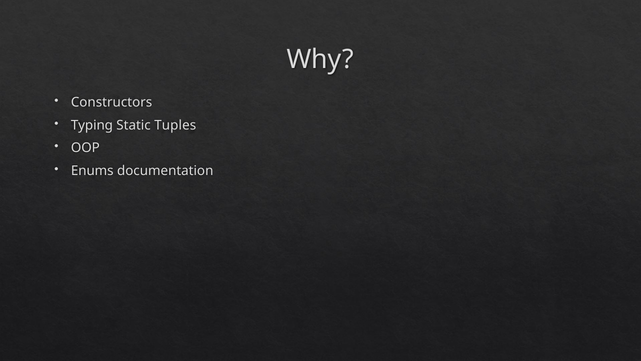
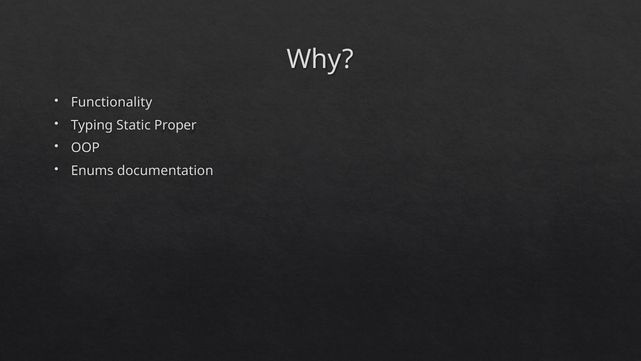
Constructors: Constructors -> Functionality (112, 102)
Tuples: Tuples -> Proper (175, 125)
